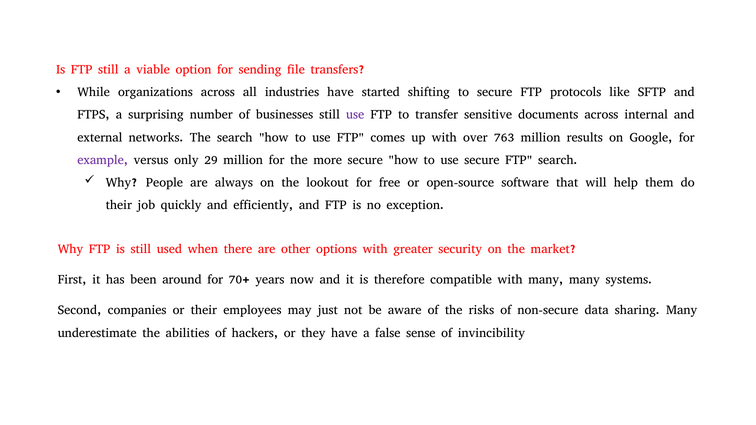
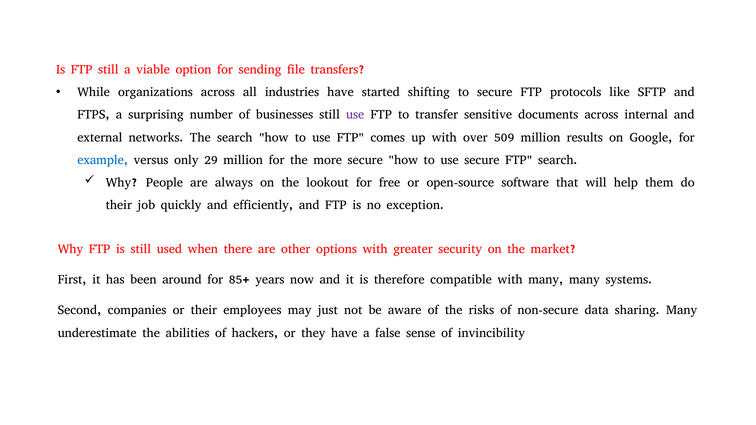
763: 763 -> 509 (504, 137)
example colour: purple -> blue (103, 160)
70+: 70+ -> 85+ (239, 280)
